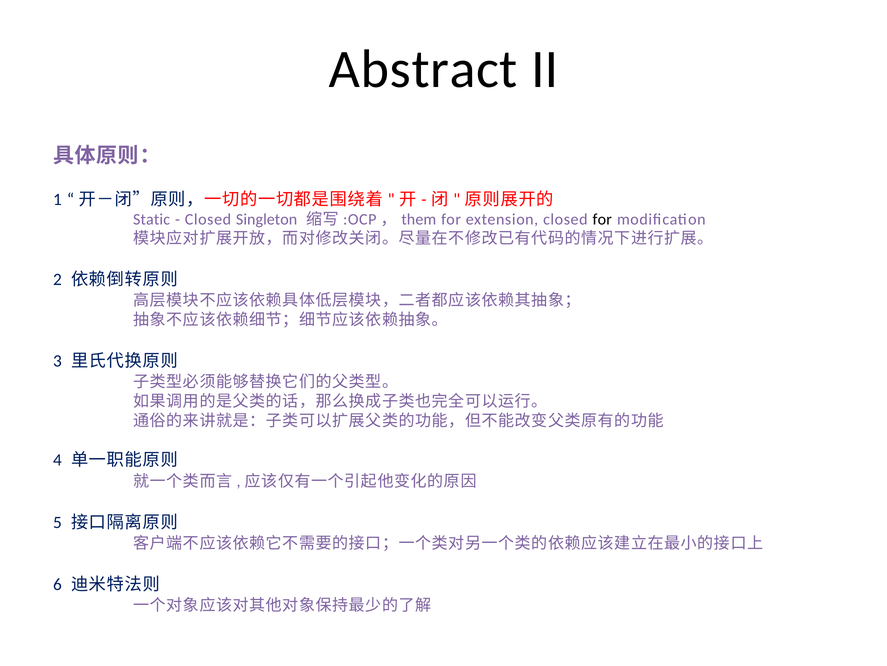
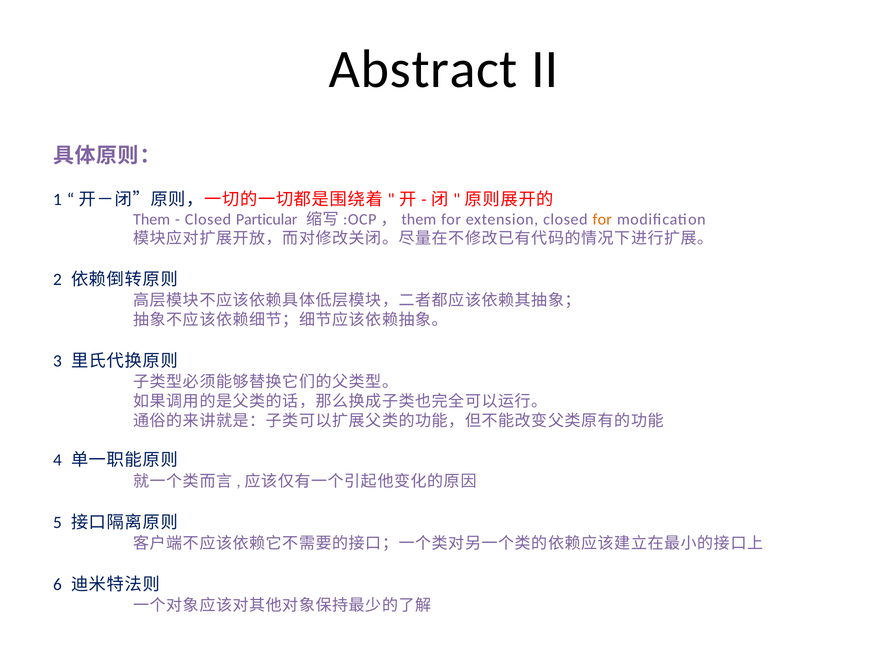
Static: Static -> Them (152, 219)
Singleton: Singleton -> Particular (267, 219)
for colour: black -> orange (602, 219)
